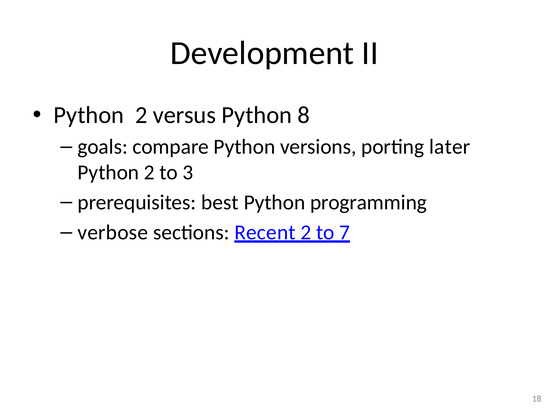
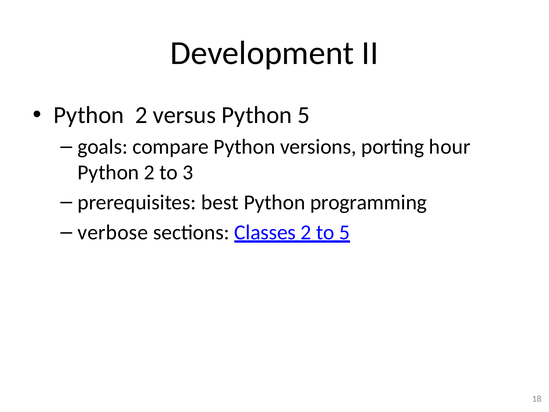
Python 8: 8 -> 5 (304, 115)
later: later -> hour (450, 147)
Recent: Recent -> Classes (265, 232)
to 7: 7 -> 5 (345, 232)
